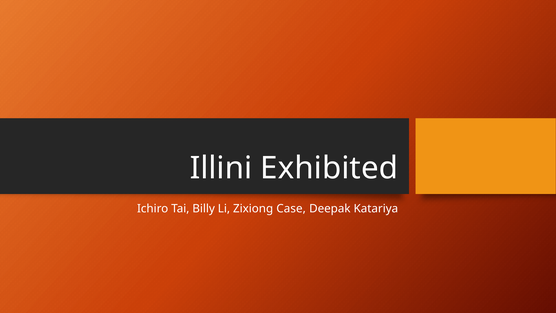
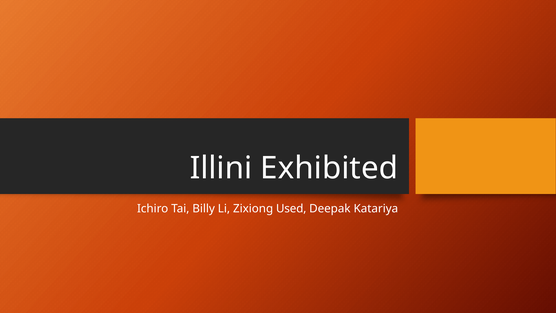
Case: Case -> Used (291, 209)
